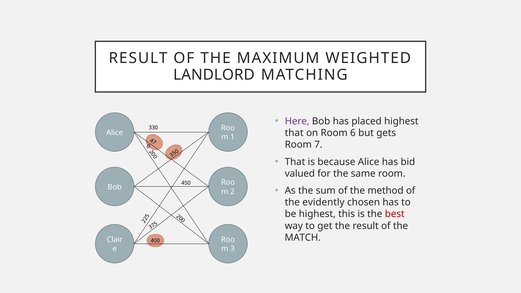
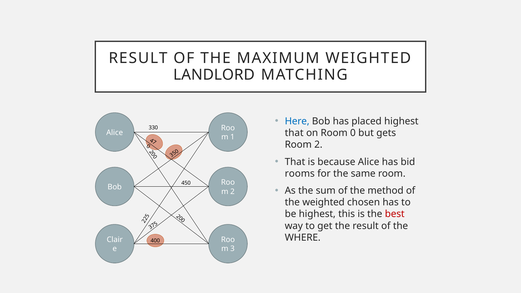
Here colour: purple -> blue (297, 121)
Room 6: 6 -> 0 (353, 133)
Room 7: 7 -> 2 (318, 145)
valued: valued -> rooms (300, 174)
the evidently: evidently -> weighted (324, 202)
MATCH: MATCH -> WHERE (303, 238)
